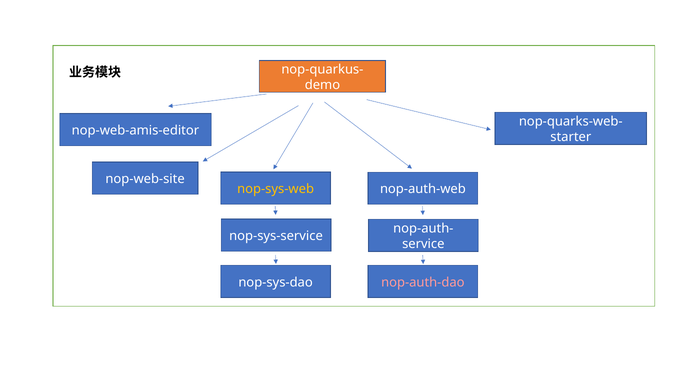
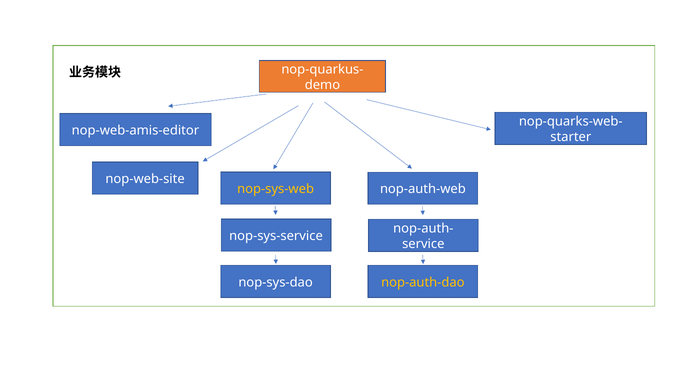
nop-auth-dao colour: pink -> yellow (423, 282)
